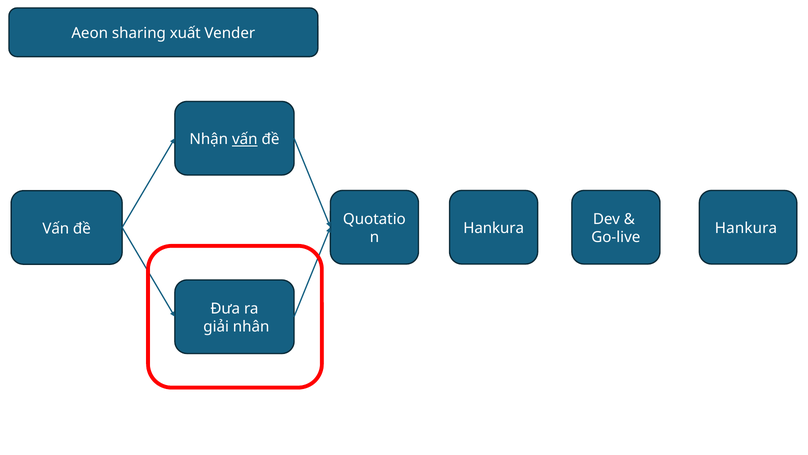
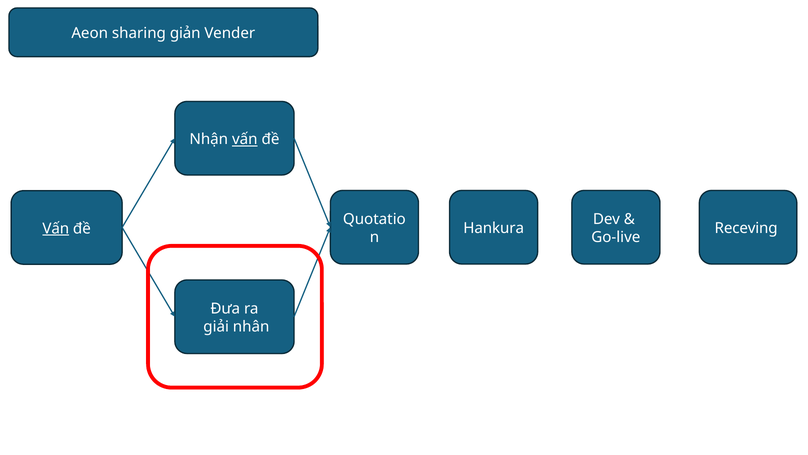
xuất: xuất -> giản (185, 33)
Hankura: Hankura -> Receving (746, 228)
Vấn underline: none -> present (56, 228)
